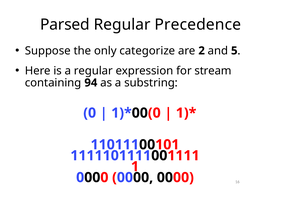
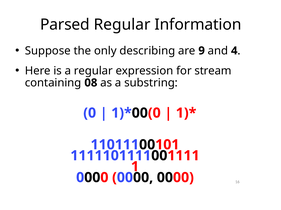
Precedence: Precedence -> Information (198, 25)
categorize: categorize -> describing (147, 51)
2: 2 -> 9 (202, 51)
5: 5 -> 4 (234, 51)
94: 94 -> 08 (91, 83)
